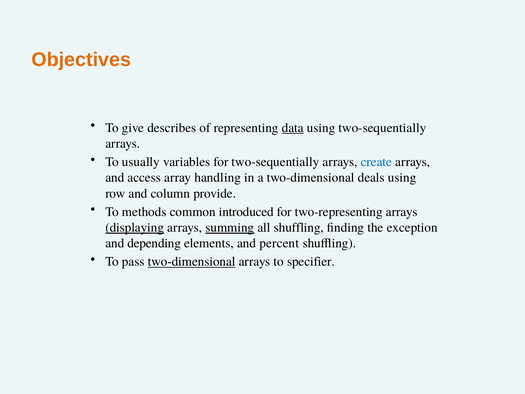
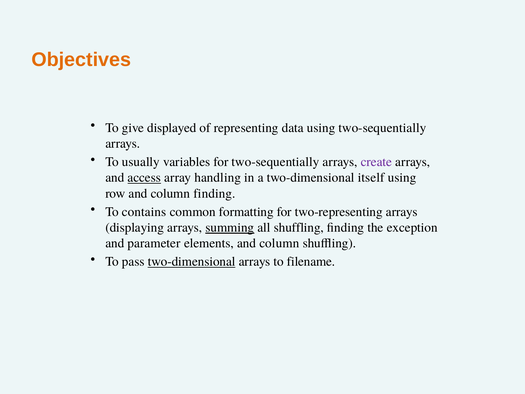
describes: describes -> displayed (172, 128)
data underline: present -> none (293, 128)
create colour: blue -> purple (376, 162)
access underline: none -> present (144, 177)
deals: deals -> itself (371, 177)
column provide: provide -> finding (215, 193)
methods: methods -> contains (144, 212)
introduced: introduced -> formatting (246, 212)
displaying underline: present -> none (135, 227)
depending: depending -> parameter (154, 243)
elements and percent: percent -> column (279, 243)
specifier: specifier -> filename (311, 261)
